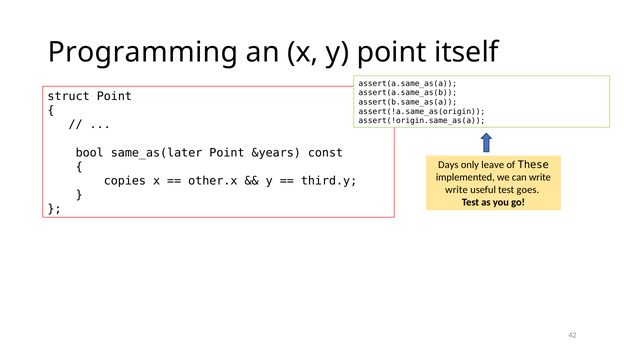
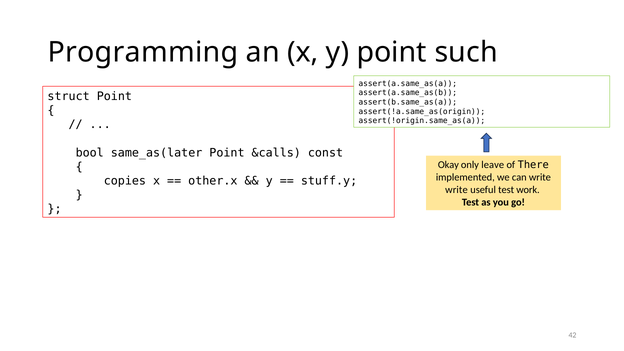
itself: itself -> such (466, 52)
&years: &years -> &calls (276, 153)
Days: Days -> Okay (448, 165)
These: These -> There (533, 165)
third.y: third.y -> stuff.y (329, 181)
goes: goes -> work (528, 190)
